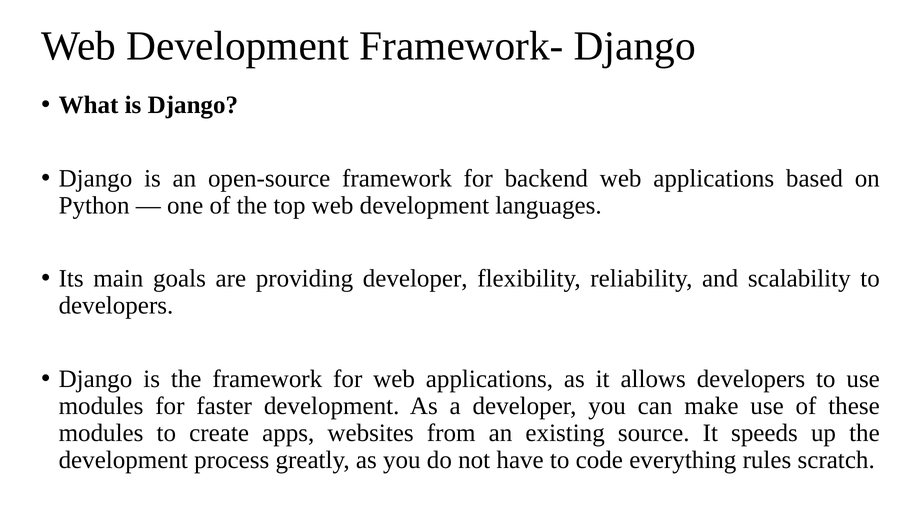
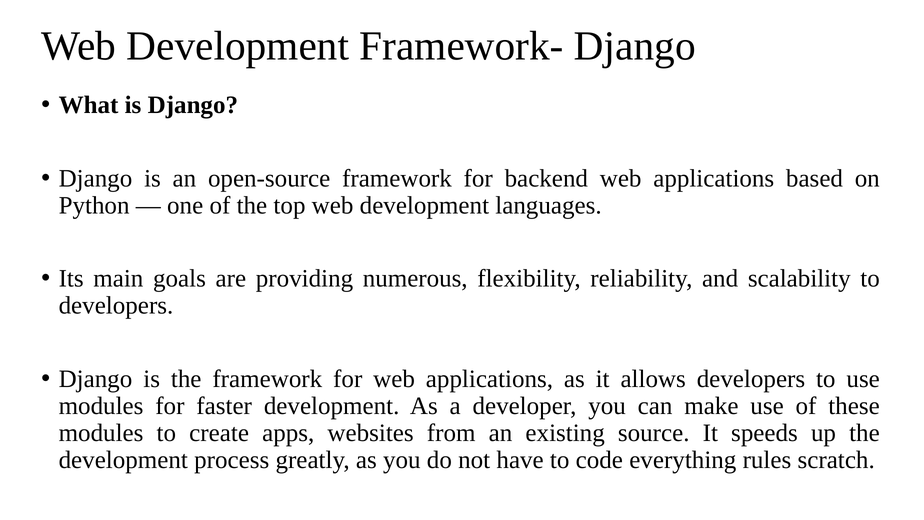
providing developer: developer -> numerous (415, 279)
